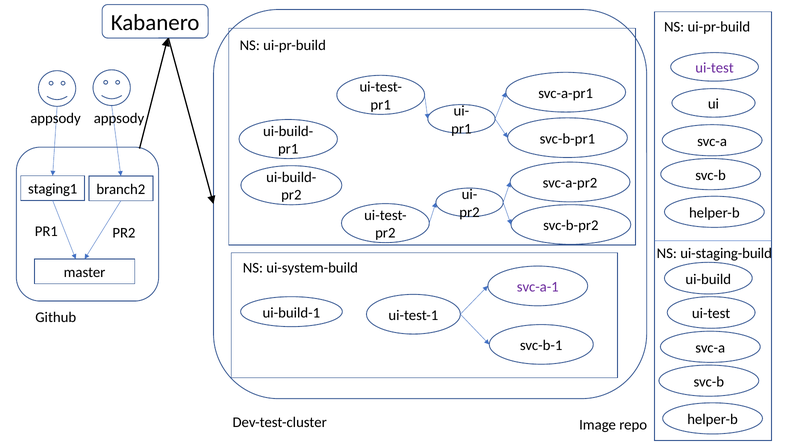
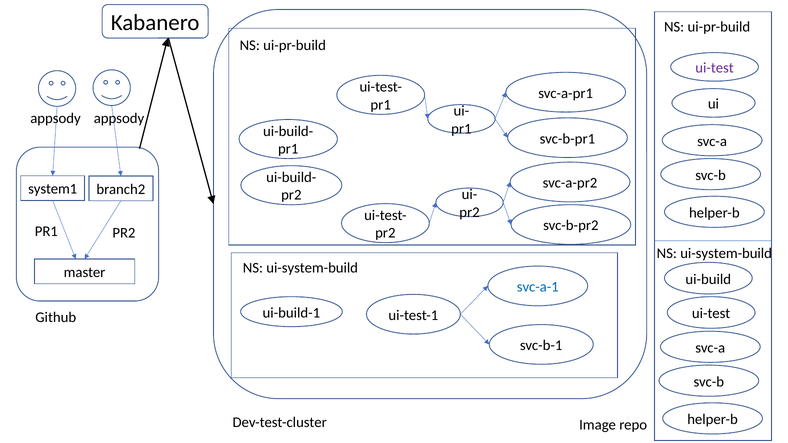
staging1: staging1 -> system1 (53, 189)
ui-staging-build: ui-staging-build -> ui-system-build (726, 253)
svc-a-1 colour: purple -> blue (538, 287)
